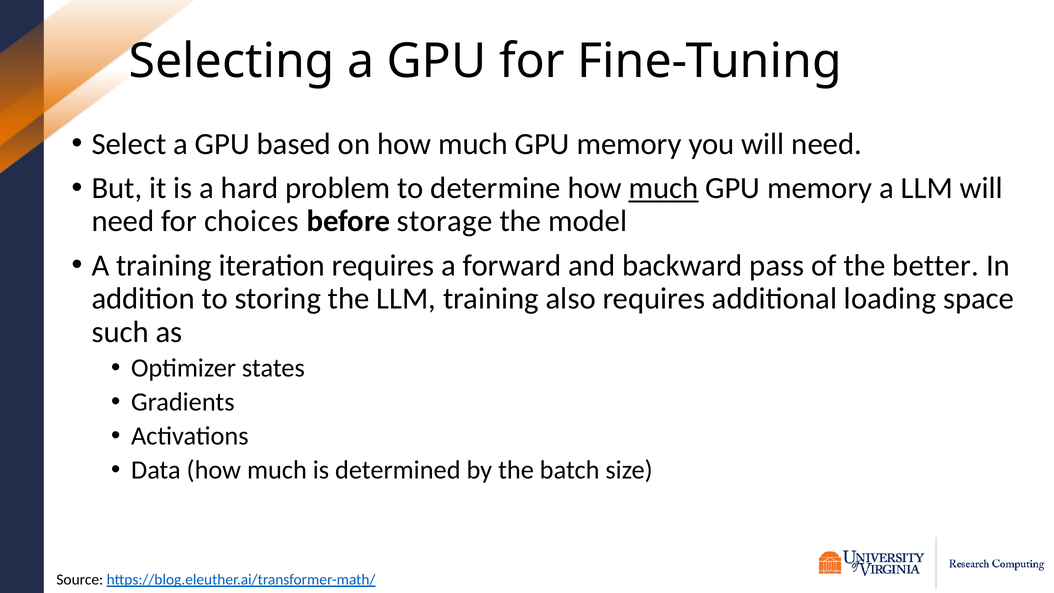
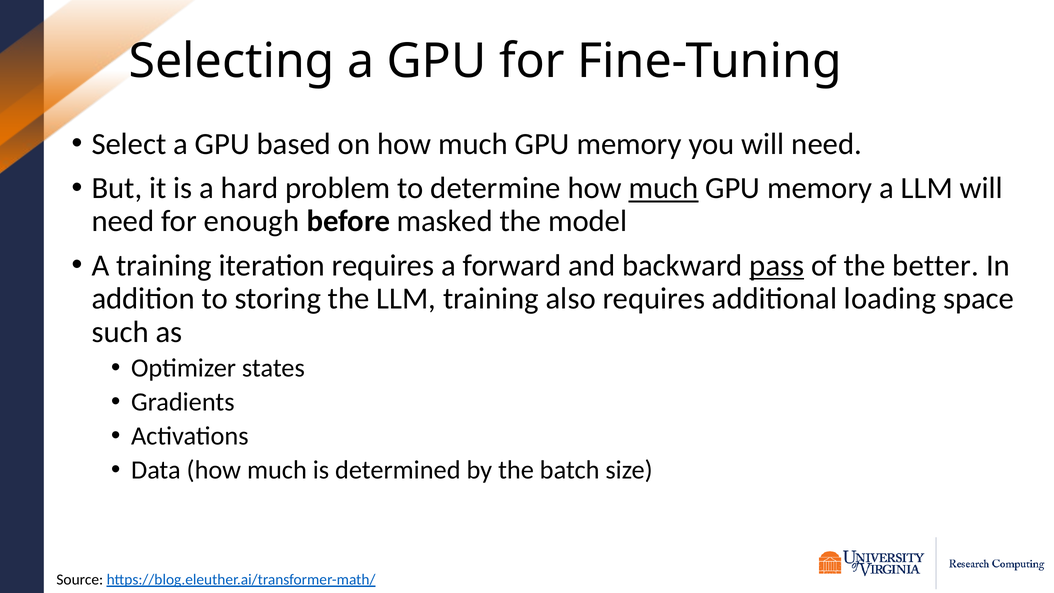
choices: choices -> enough (251, 221)
storage: storage -> masked (445, 221)
pass underline: none -> present (777, 265)
